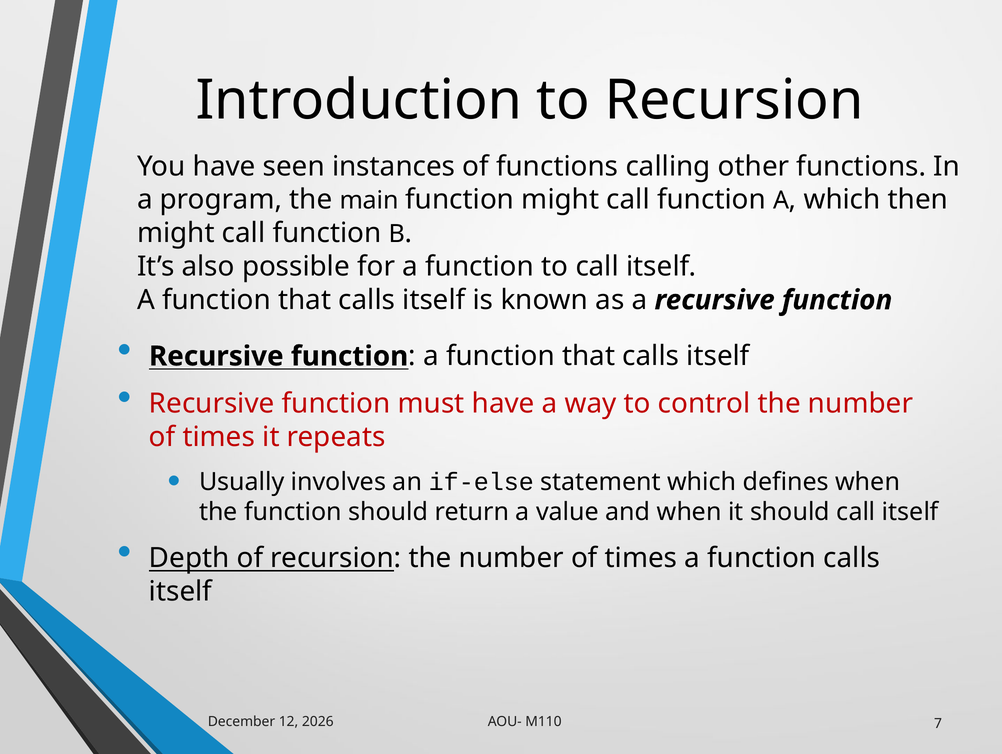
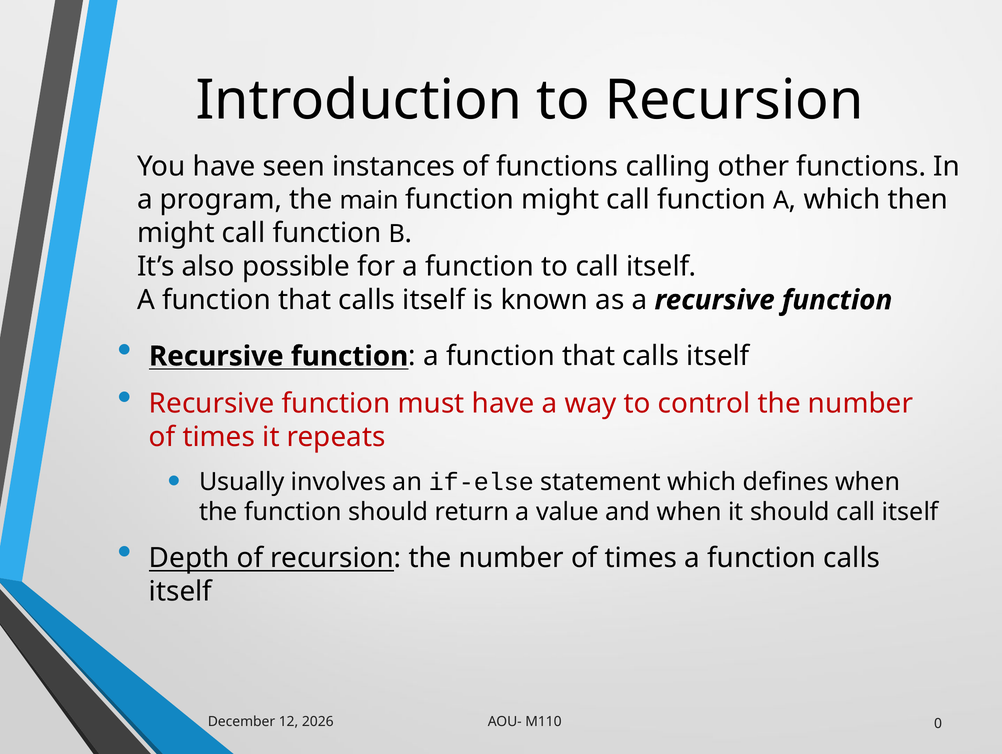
7: 7 -> 0 (938, 723)
